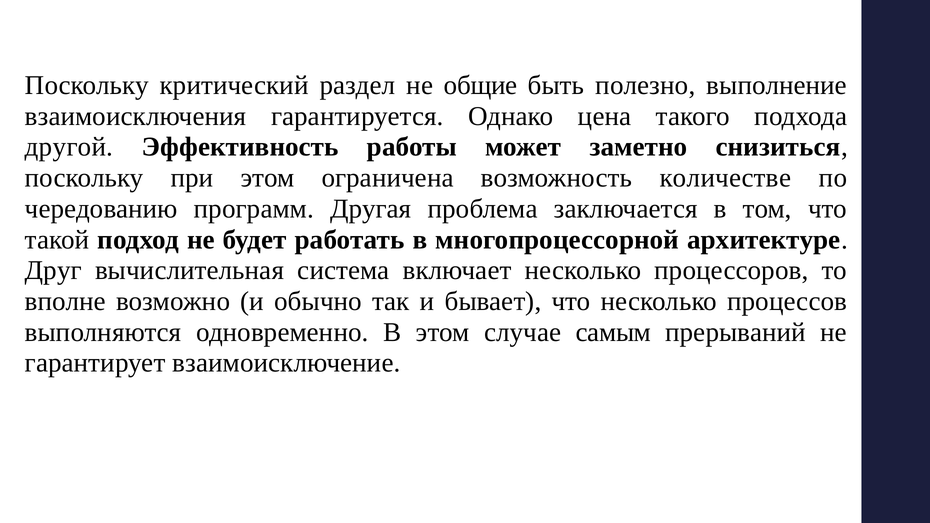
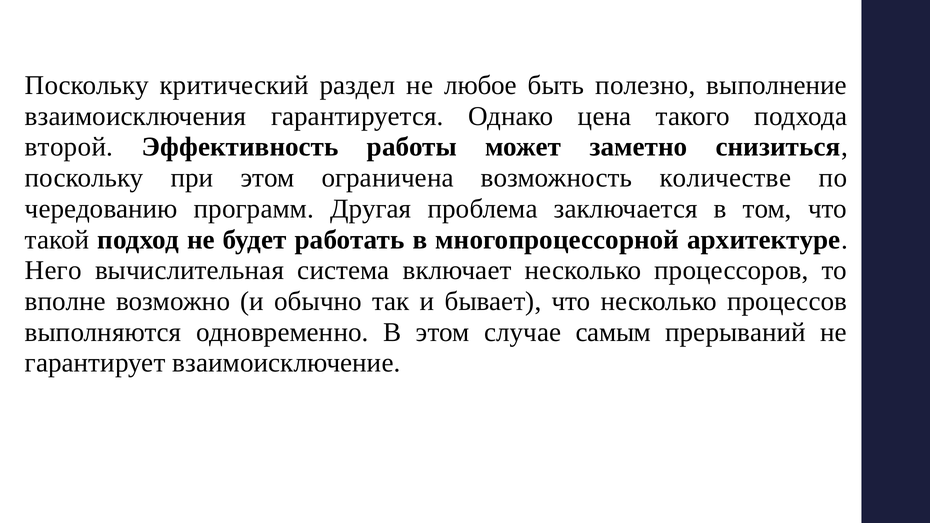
общие: общие -> любое (481, 85)
другой: другой -> второй (69, 147)
Друг: Друг -> Него (53, 270)
